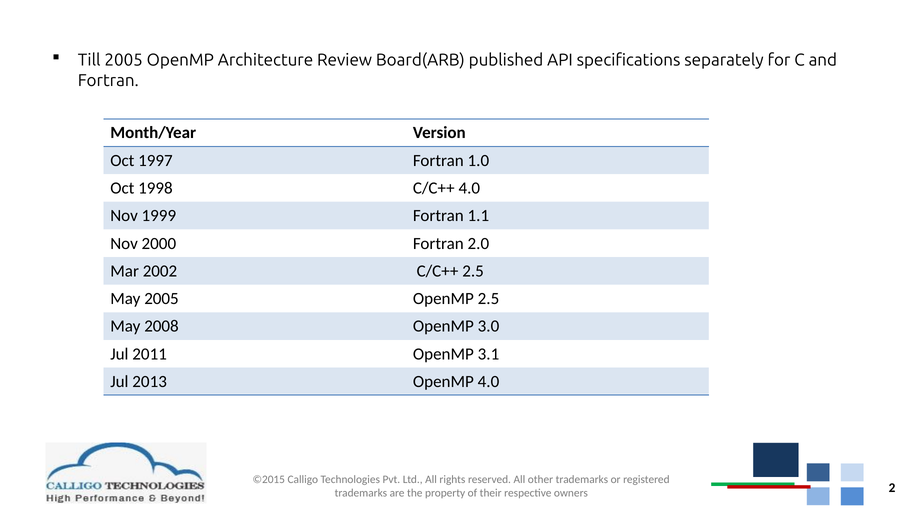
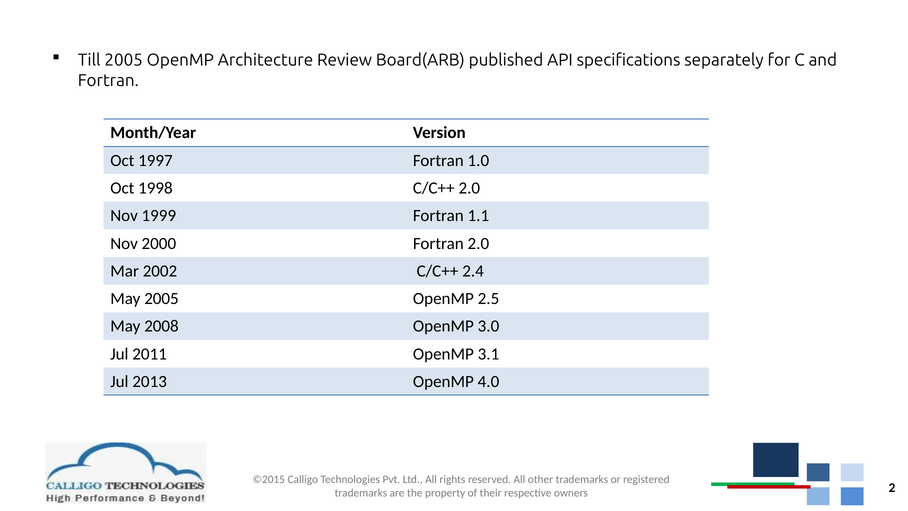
C/C++ 4.0: 4.0 -> 2.0 (469, 188)
C/C++ 2.5: 2.5 -> 2.4 (473, 271)
